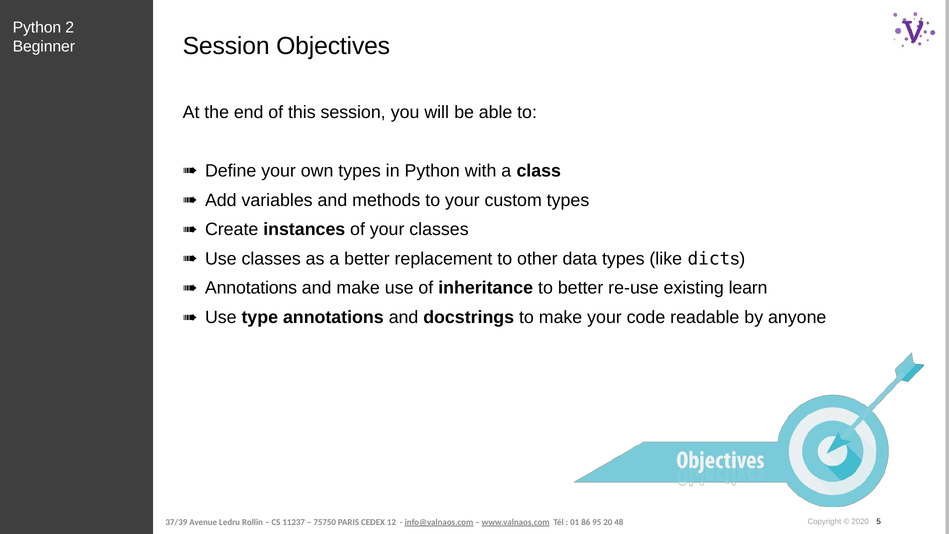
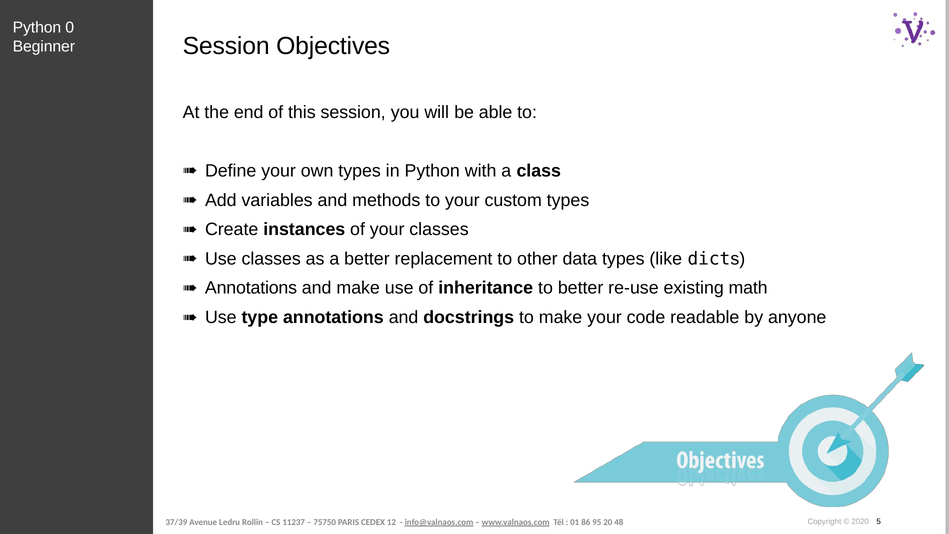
2: 2 -> 0 (70, 27)
learn: learn -> math (748, 288)
